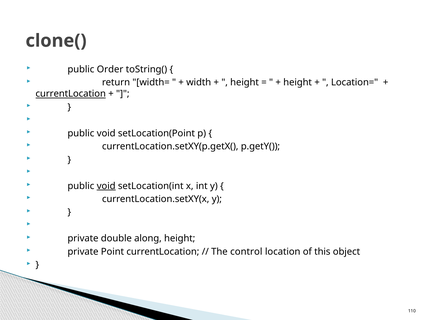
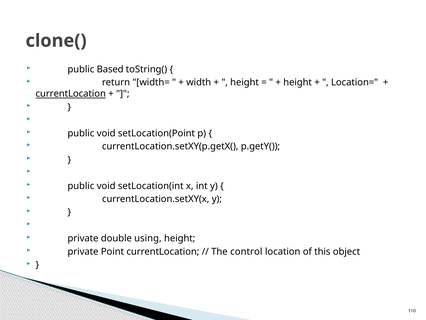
Order: Order -> Based (110, 69)
void underline: present -> none (106, 186)
along: along -> using (148, 238)
